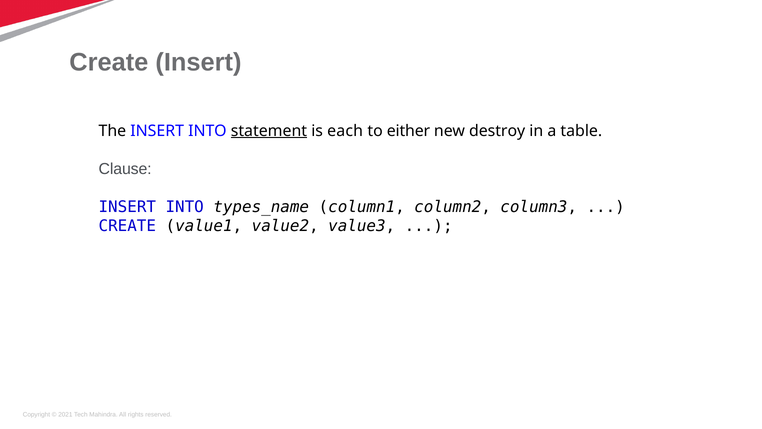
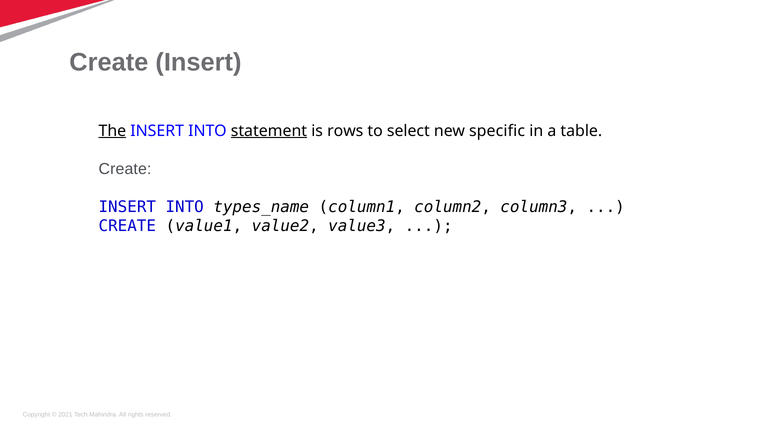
The underline: none -> present (112, 131)
each: each -> rows (345, 131)
either: either -> select (408, 131)
destroy: destroy -> specific (497, 131)
Clause: Clause -> Create (125, 169)
